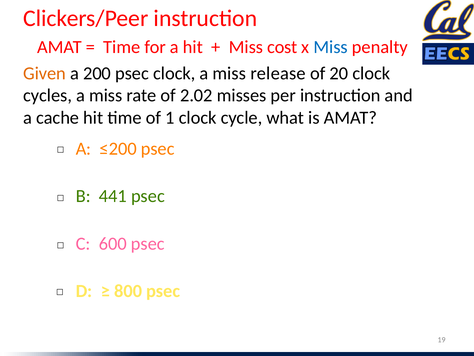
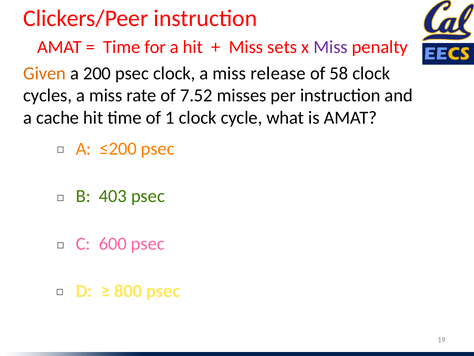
cost: cost -> sets (282, 47)
Miss colour: blue -> purple (331, 47)
20: 20 -> 58 (339, 73)
2.02: 2.02 -> 7.52 (196, 95)
441: 441 -> 403 (113, 196)
